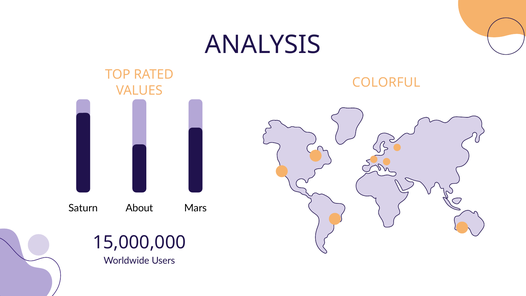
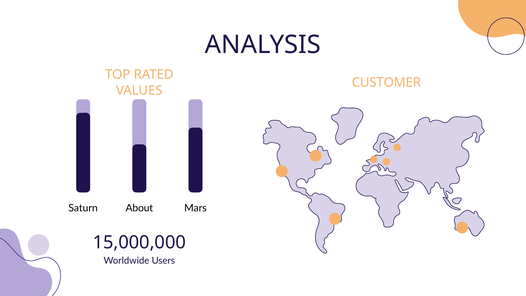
COLORFUL: COLORFUL -> CUSTOMER (386, 83)
